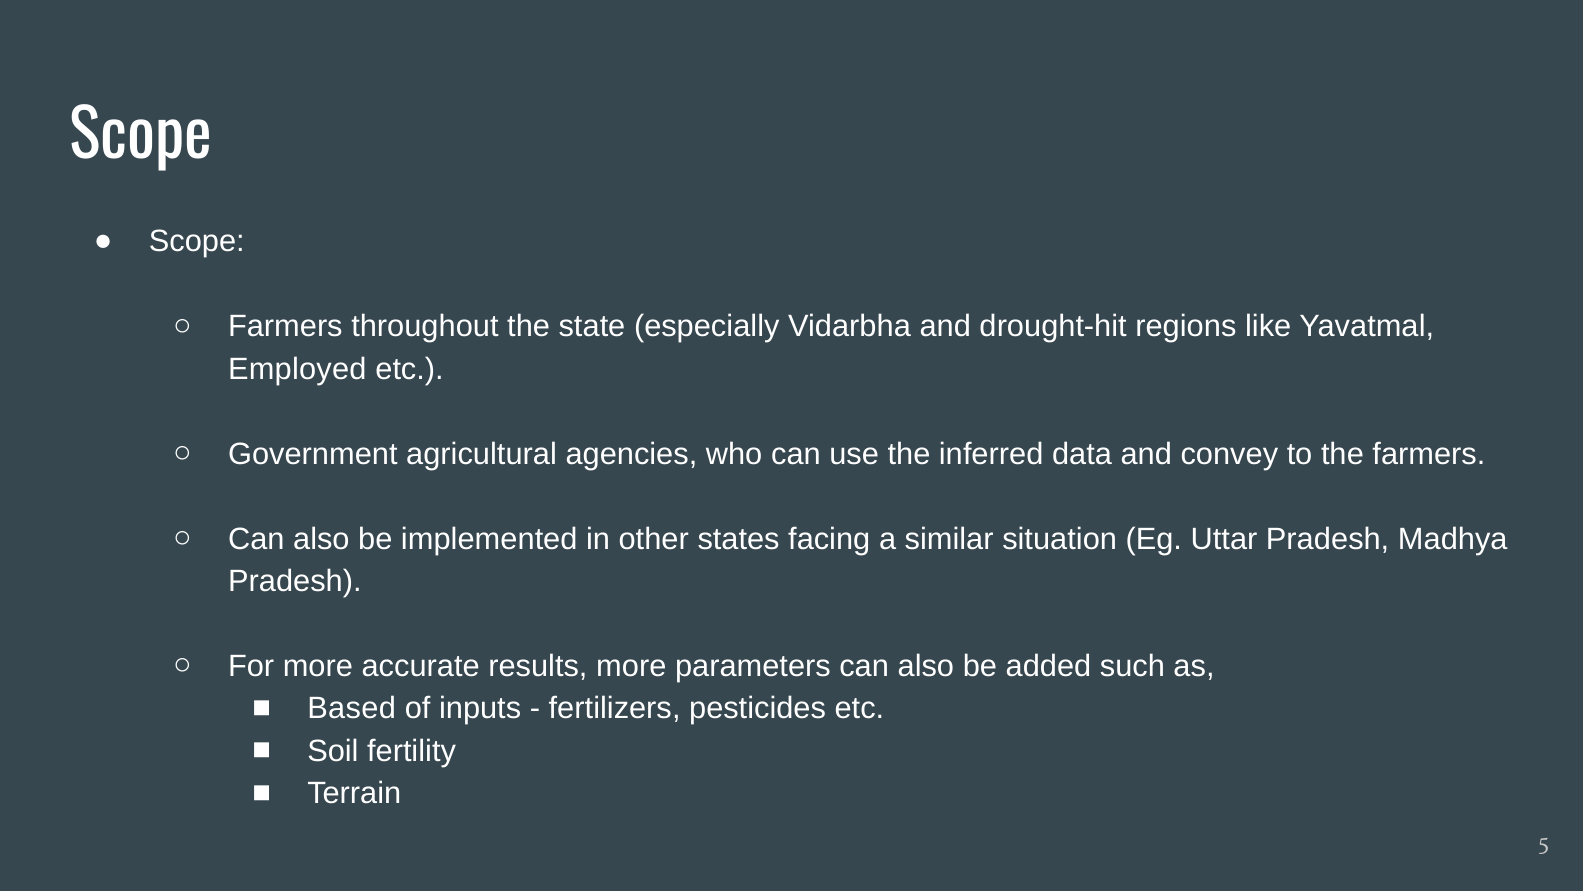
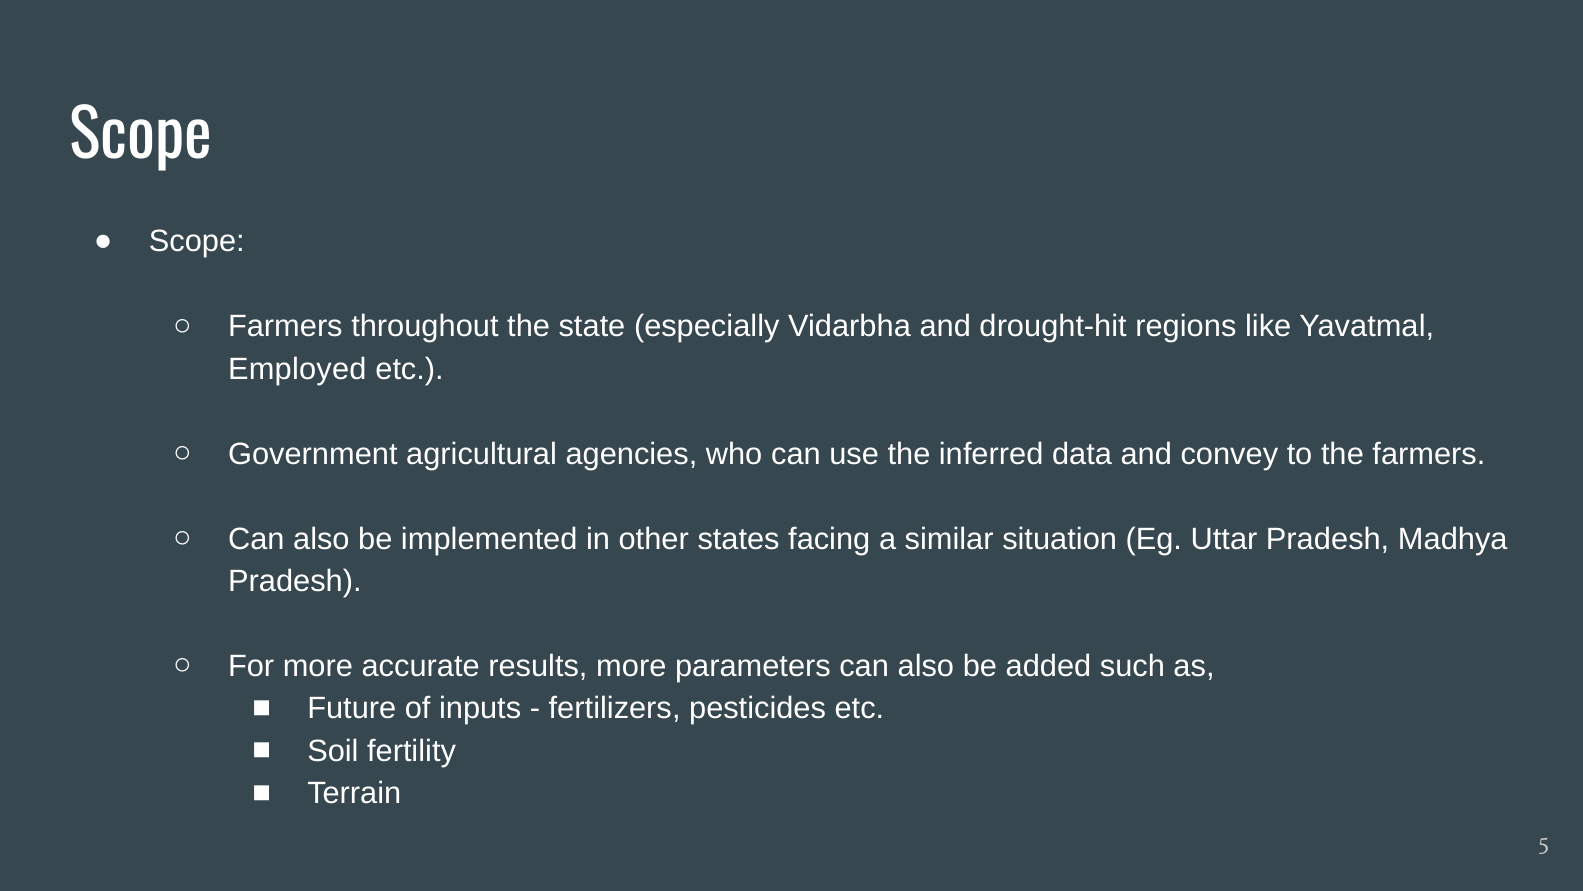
Based: Based -> Future (352, 708)
